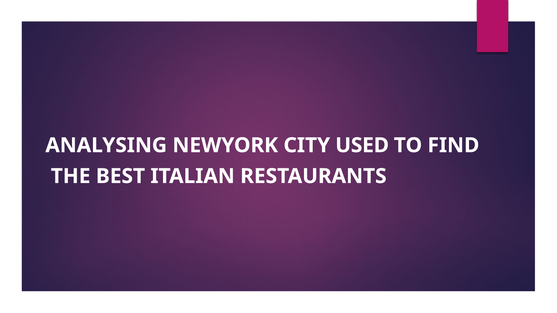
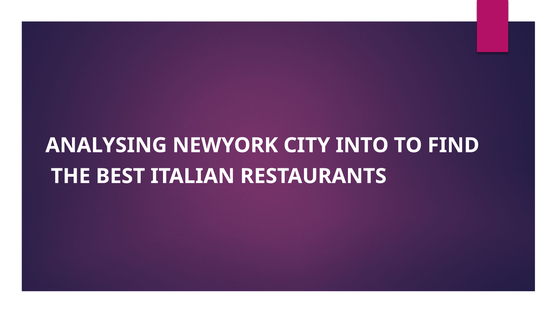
USED: USED -> INTO (362, 145)
